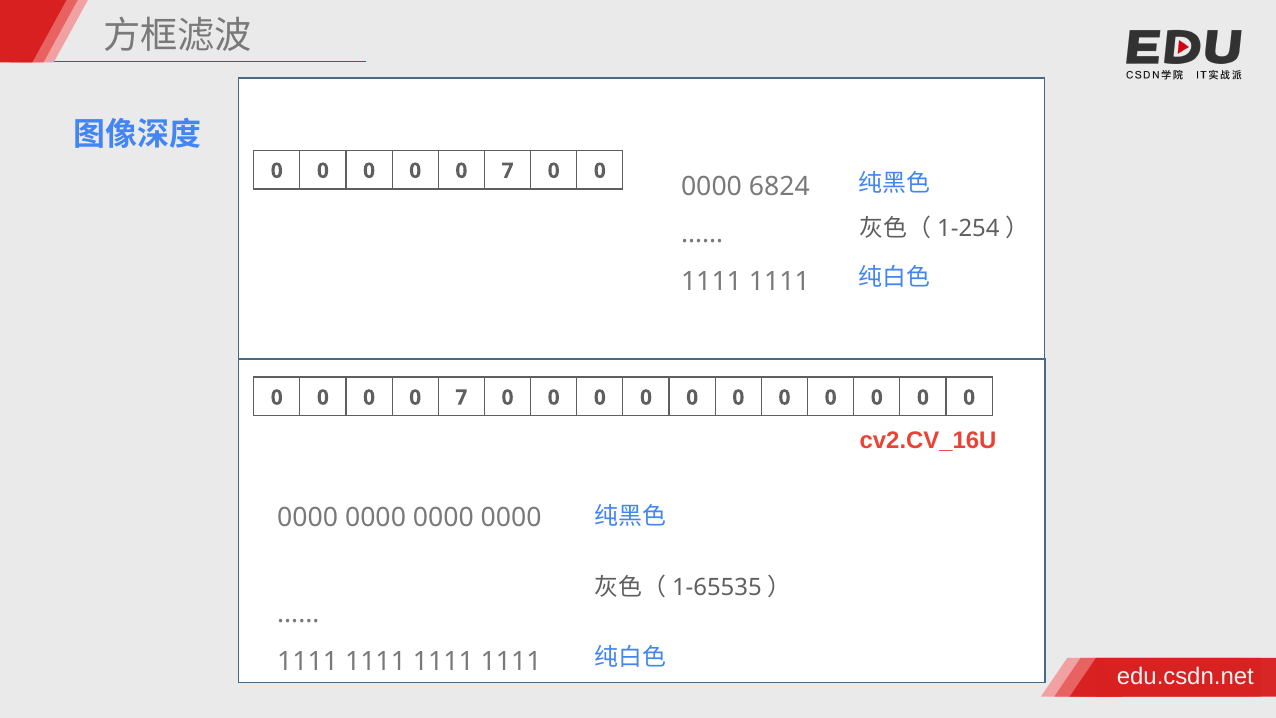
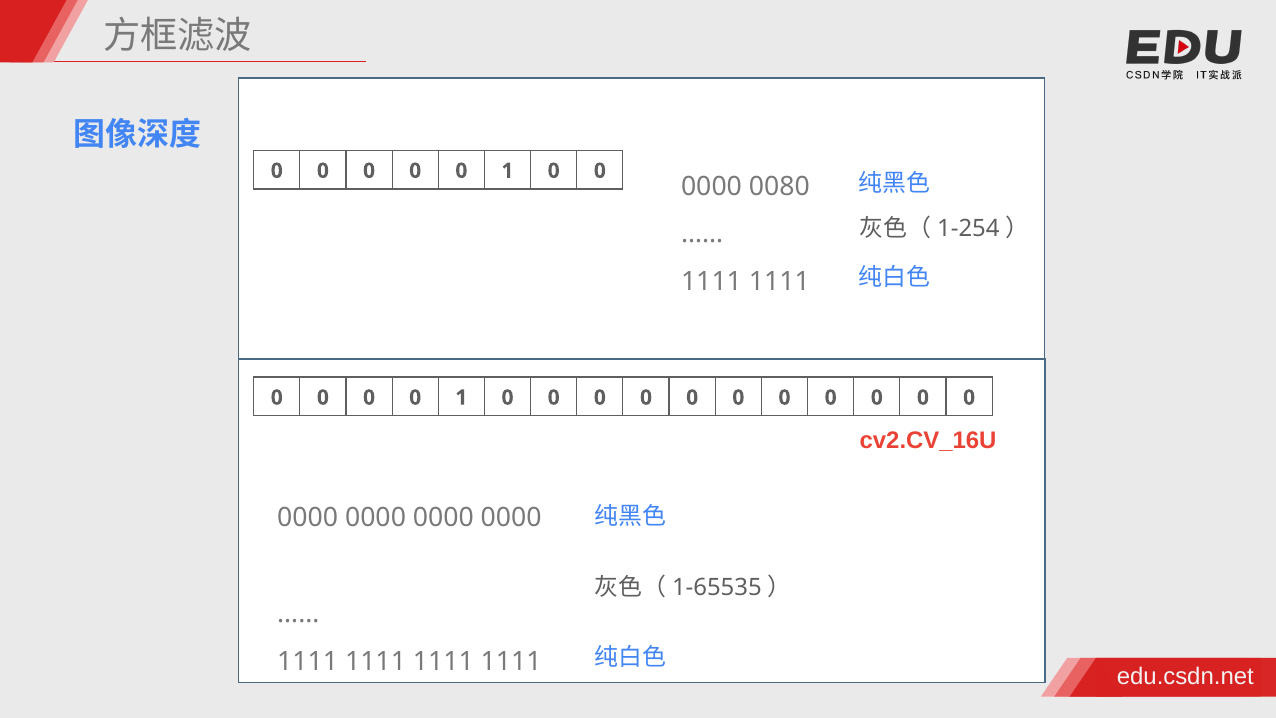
7: 7 -> 1 (508, 171)
6824: 6824 -> 0080 (779, 186)
7: 7 -> 1 (461, 397)
